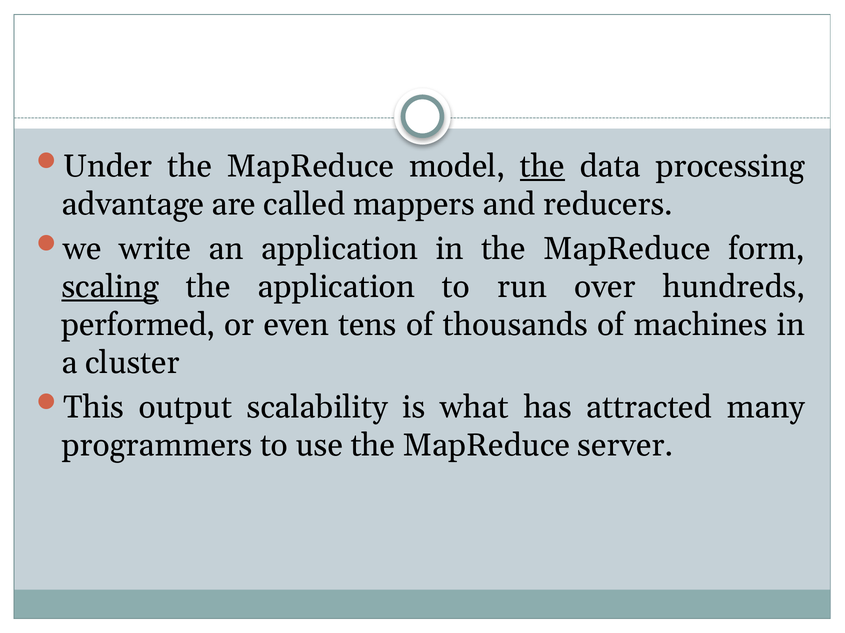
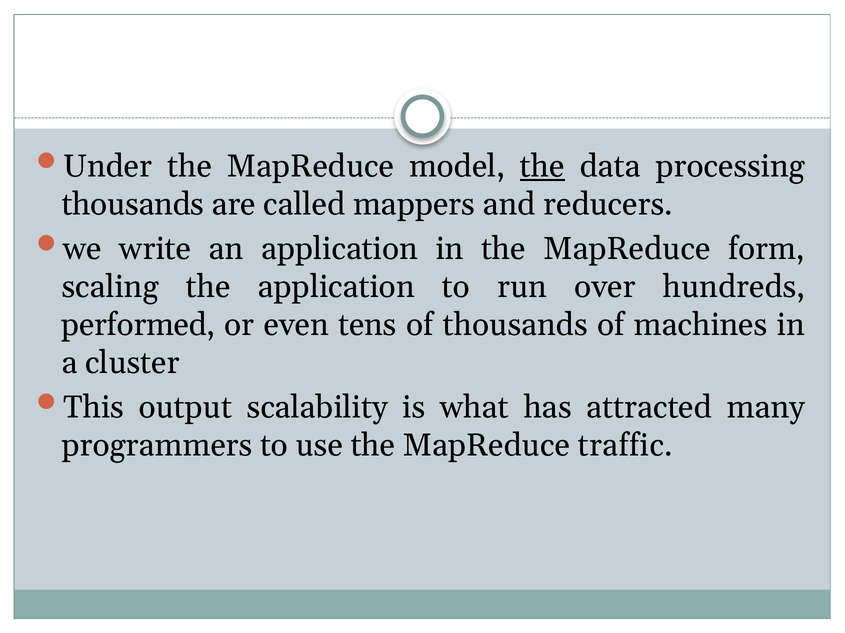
advantage: advantage -> thousands (133, 205)
scaling underline: present -> none (110, 287)
server: server -> traffic (625, 446)
